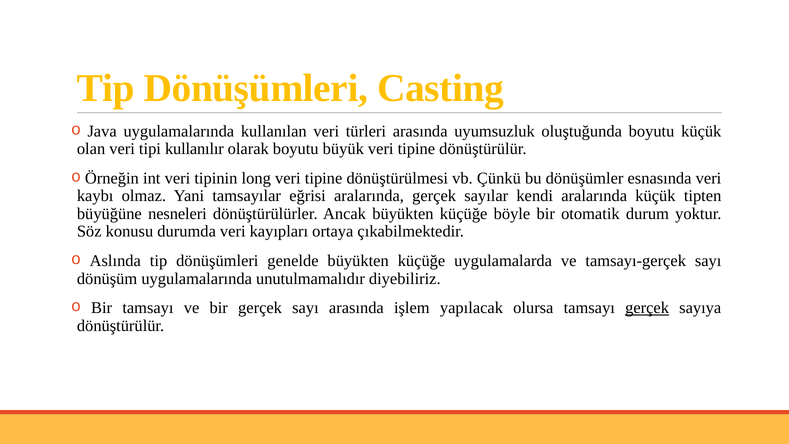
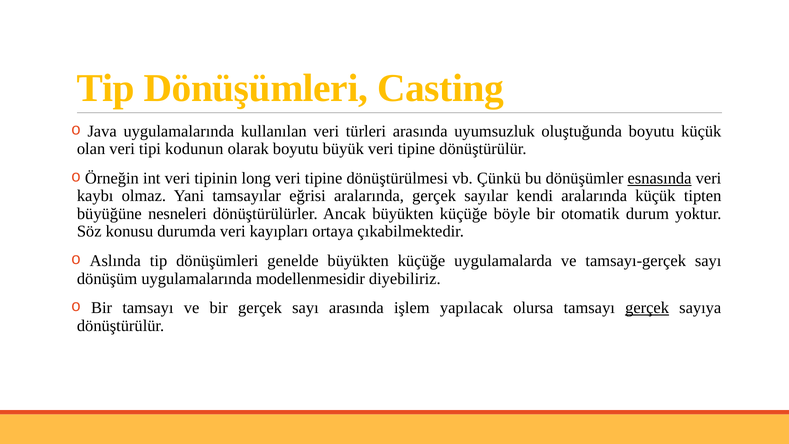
kullanılır: kullanılır -> kodunun (194, 149)
esnasında underline: none -> present (660, 178)
unutulmamalıdır: unutulmamalıdır -> modellenmesidir (311, 278)
